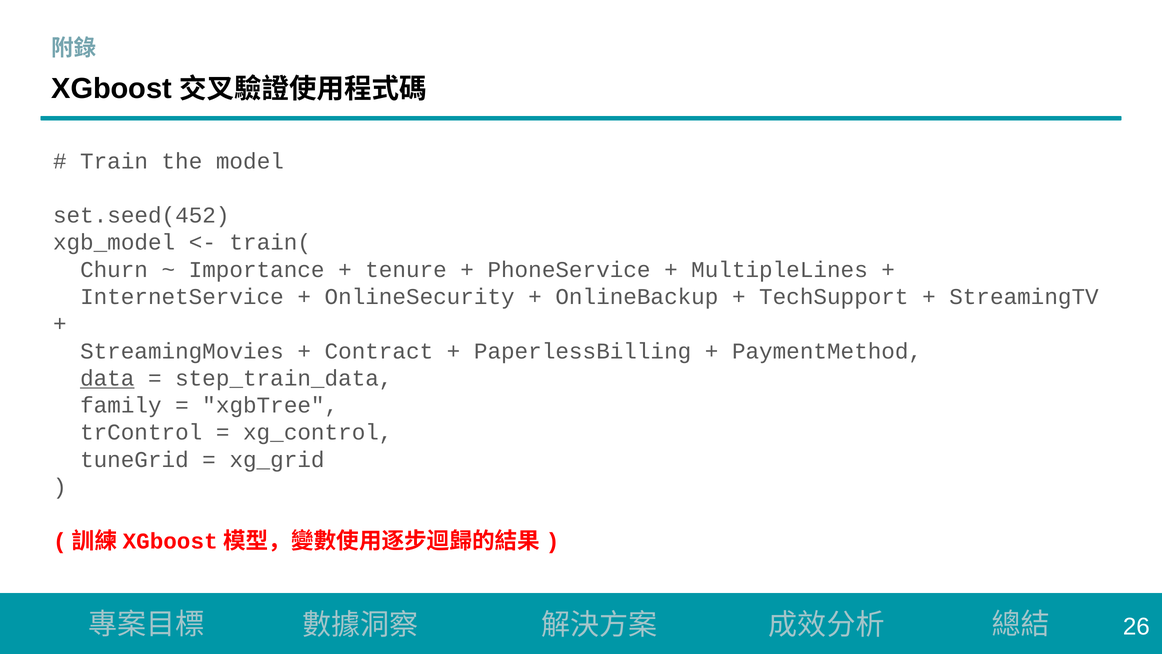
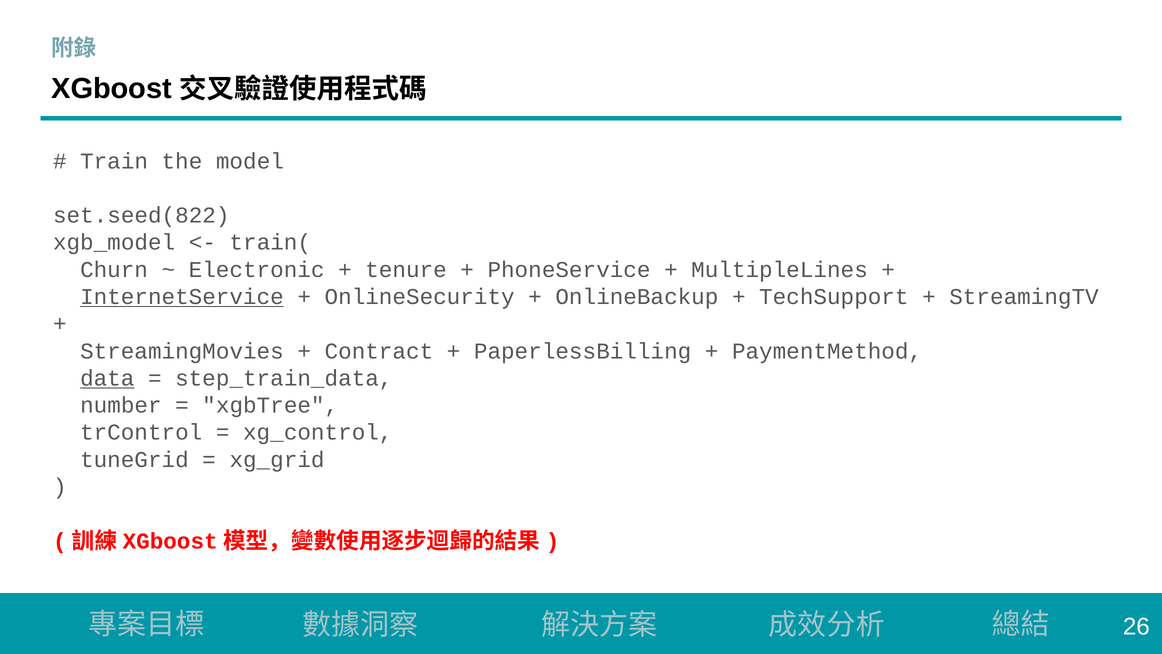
set.seed(452: set.seed(452 -> set.seed(822 (141, 215)
Importance: Importance -> Electronic (257, 270)
InternetService underline: none -> present (182, 297)
family: family -> number (121, 405)
